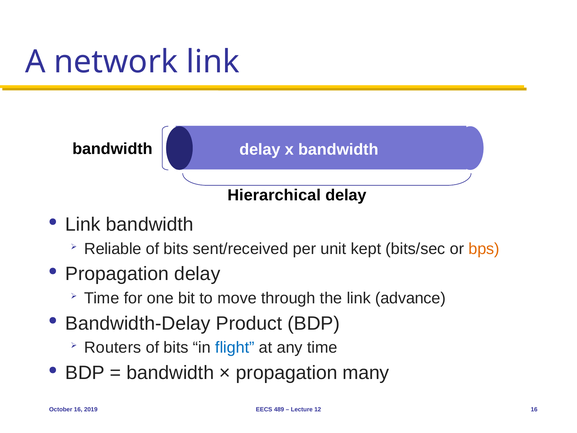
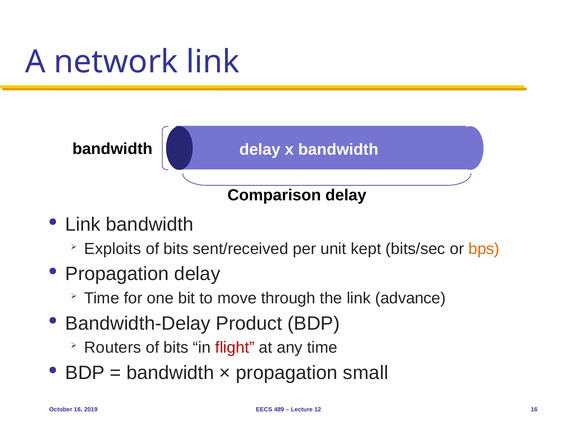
Hierarchical: Hierarchical -> Comparison (274, 195)
Reliable: Reliable -> Exploits (113, 249)
flight colour: blue -> red (235, 347)
many: many -> small (366, 373)
